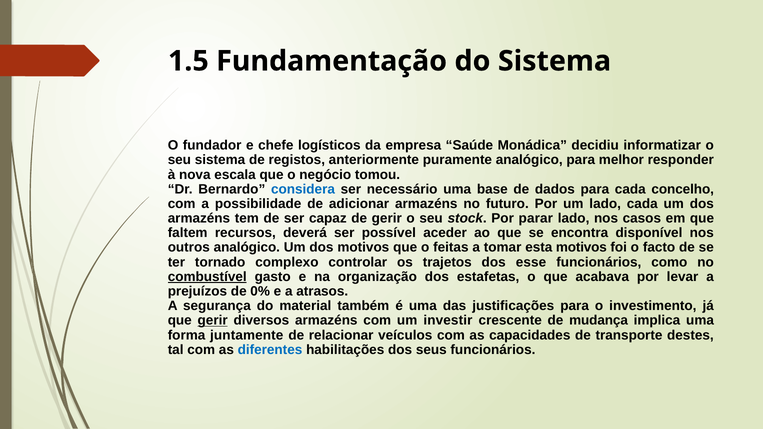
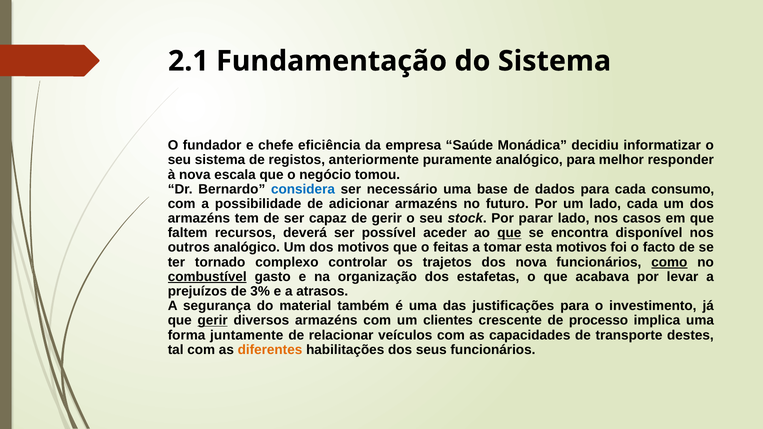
1.5: 1.5 -> 2.1 (188, 61)
logísticos: logísticos -> eficiência (329, 145)
concelho: concelho -> consumo (683, 189)
que underline: none -> present (509, 233)
dos esse: esse -> nova (531, 262)
como underline: none -> present (669, 262)
0%: 0% -> 3% (260, 291)
investir: investir -> clientes (448, 321)
mudança: mudança -> processo (599, 321)
diferentes colour: blue -> orange (270, 350)
